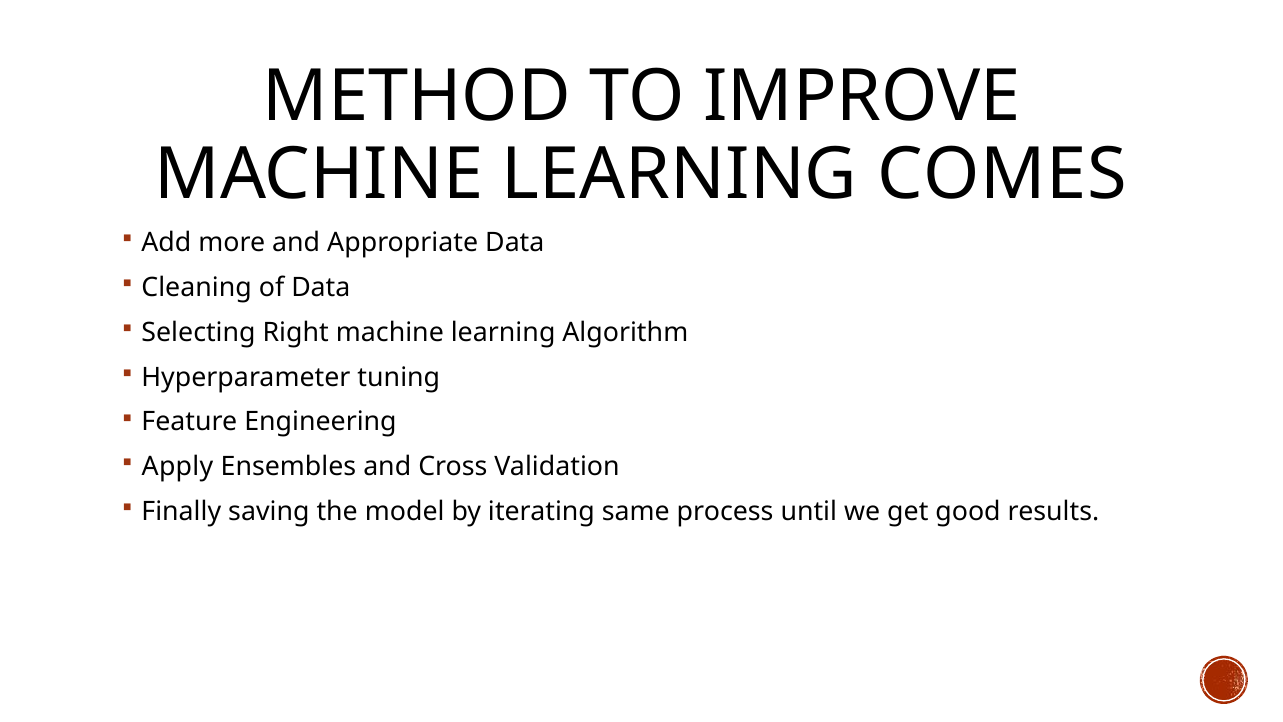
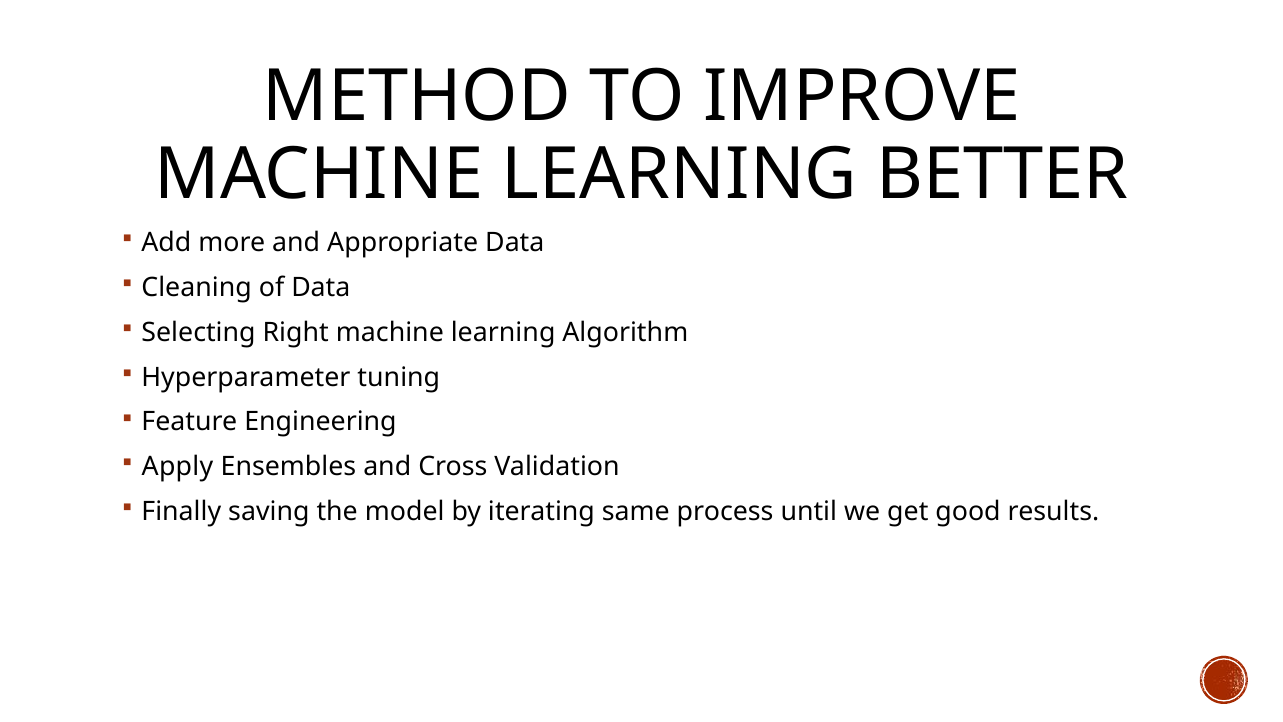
COMES: COMES -> BETTER (1002, 174)
